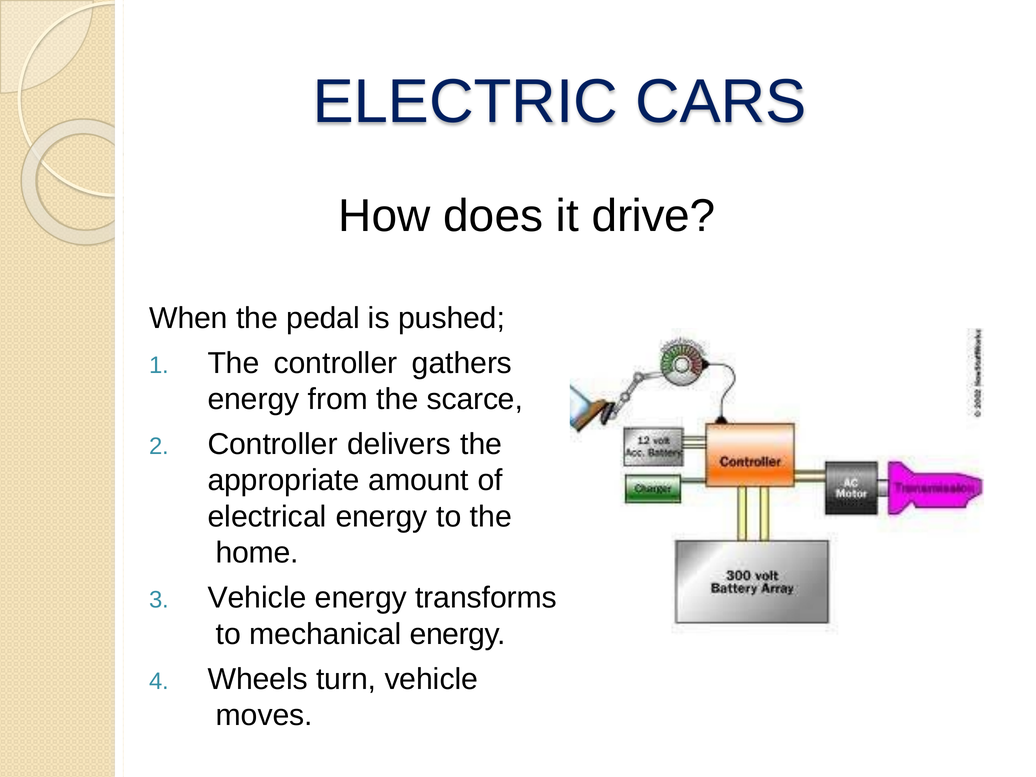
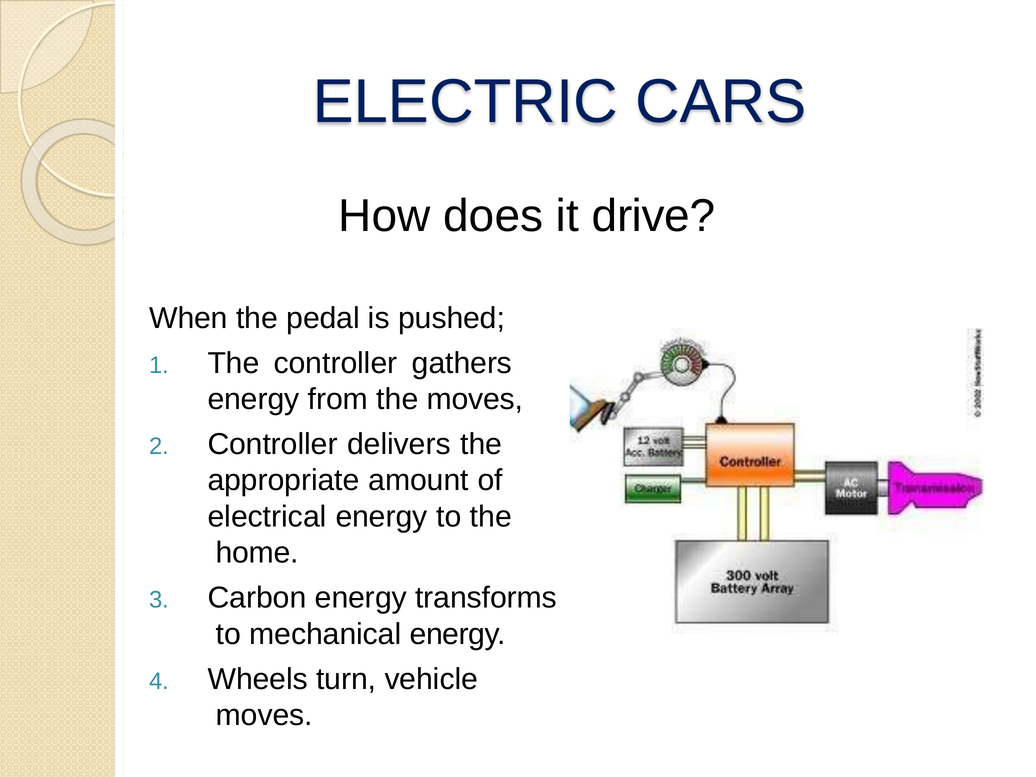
the scarce: scarce -> moves (475, 399)
Vehicle: Vehicle -> Carbon (257, 598)
